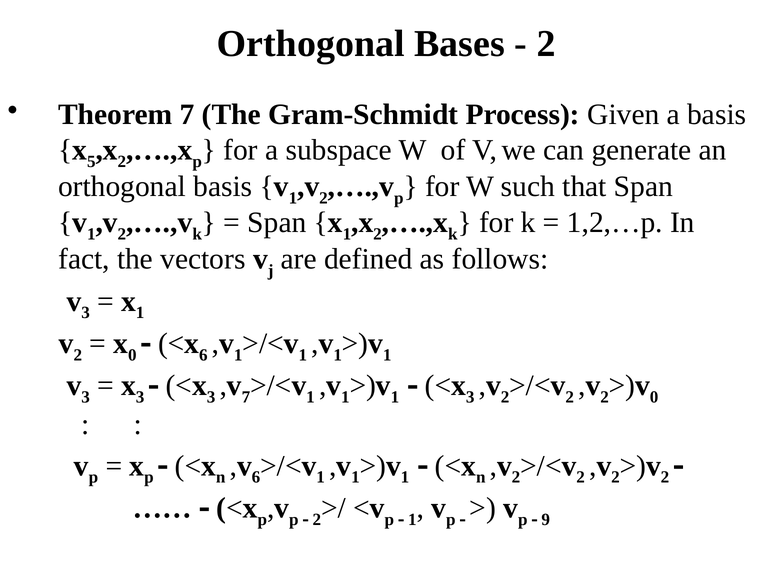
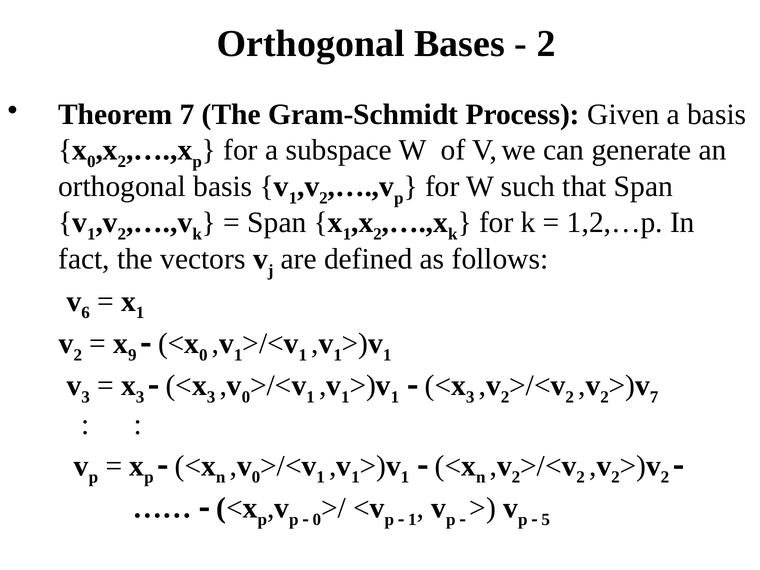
5: 5 -> 0 (91, 162)
3: 3 -> 6 (86, 313)
0: 0 -> 9 (132, 355)
6: 6 -> 0 (203, 355)
7: 7 -> 0 (246, 397)
0: 0 -> 7 (654, 397)
6: 6 -> 0 (256, 477)
2: 2 -> 0 (317, 520)
9: 9 -> 5 (546, 520)
